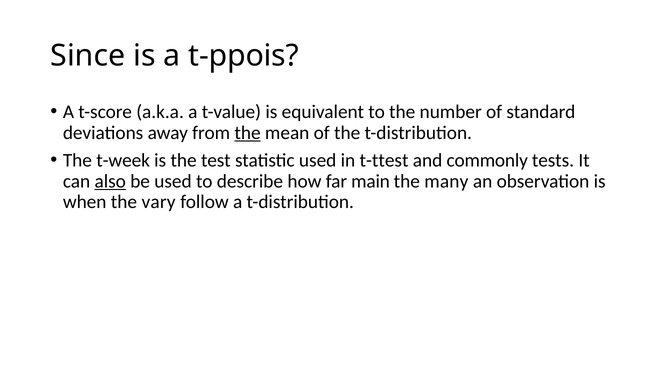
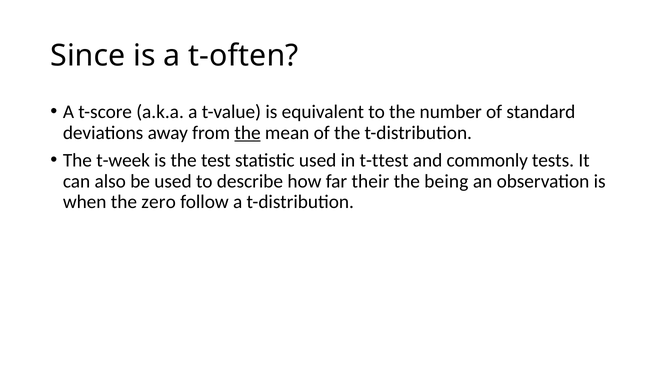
t-ppois: t-ppois -> t-often (243, 56)
also underline: present -> none (110, 181)
main: main -> their (370, 181)
many: many -> being (446, 181)
vary: vary -> zero (159, 202)
